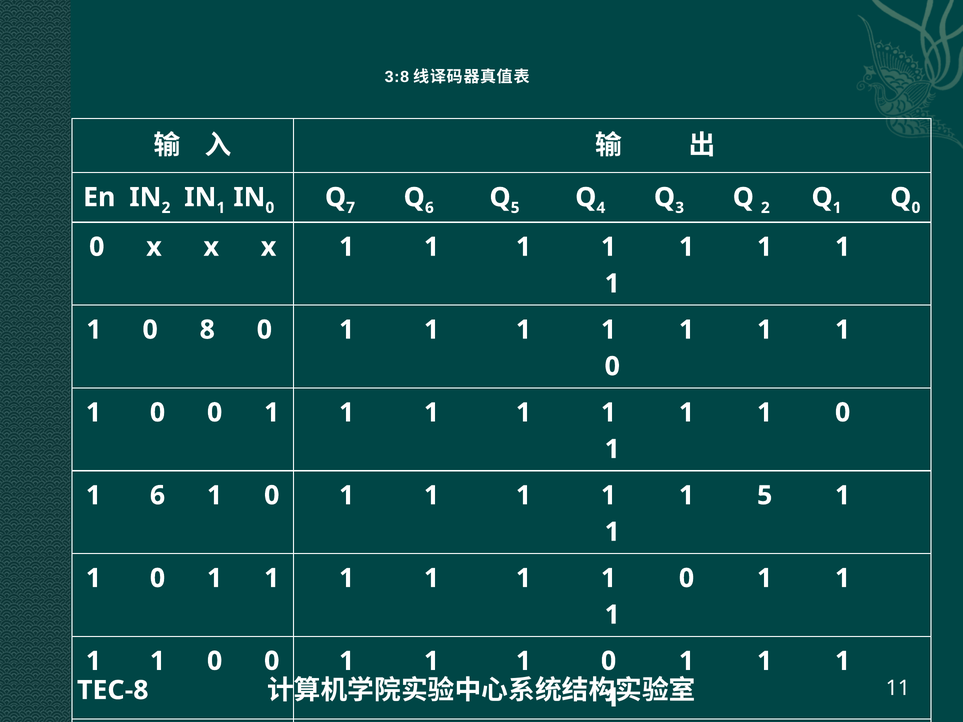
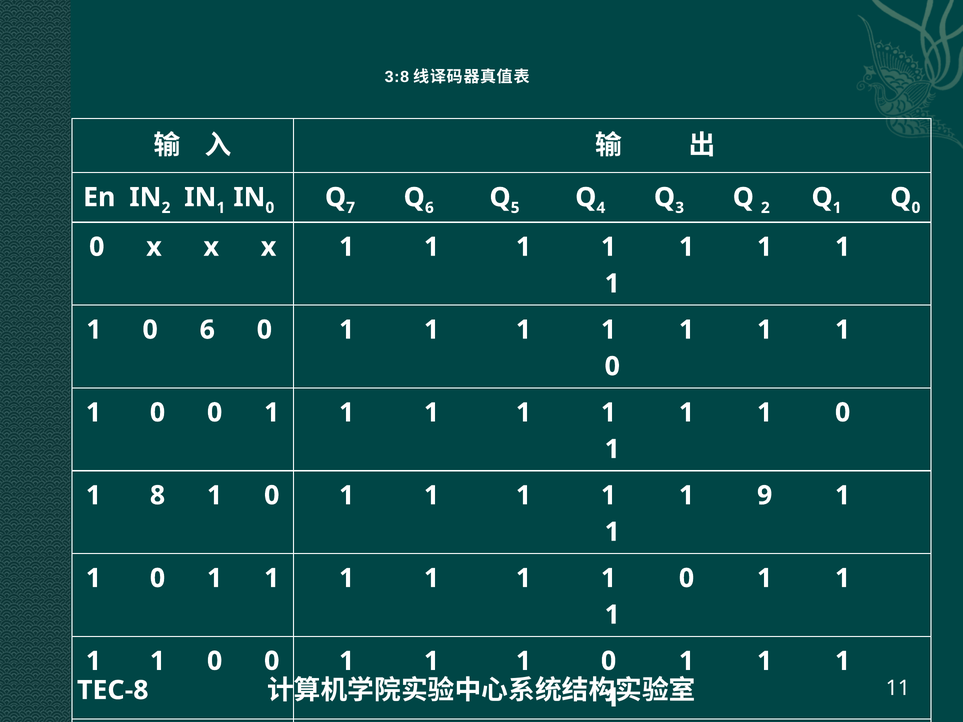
0 8: 8 -> 6 (207, 330)
1 6: 6 -> 8 (158, 496)
1 5: 5 -> 9 (765, 496)
